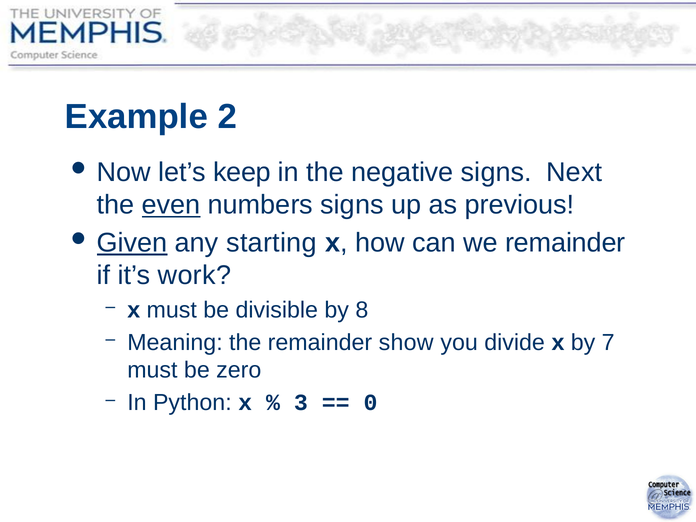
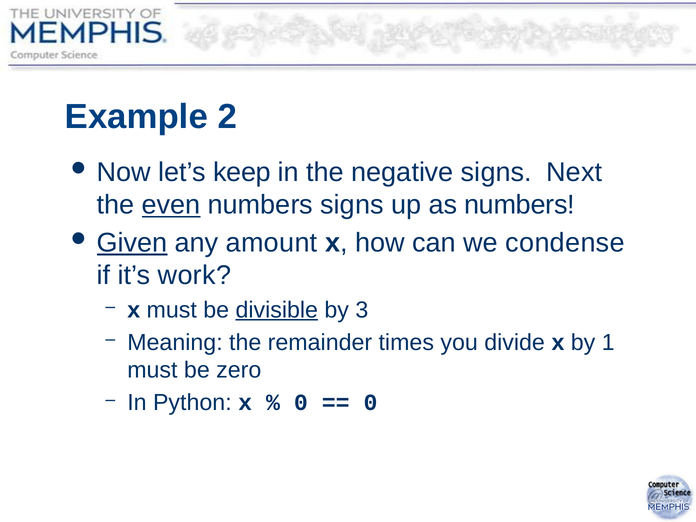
as previous: previous -> numbers (520, 205)
starting: starting -> amount (272, 243)
we remainder: remainder -> condense (565, 243)
divisible underline: none -> present (277, 310)
8: 8 -> 3 (362, 310)
show: show -> times (406, 342)
7: 7 -> 1 (608, 342)
3: 3 -> 0 (301, 403)
